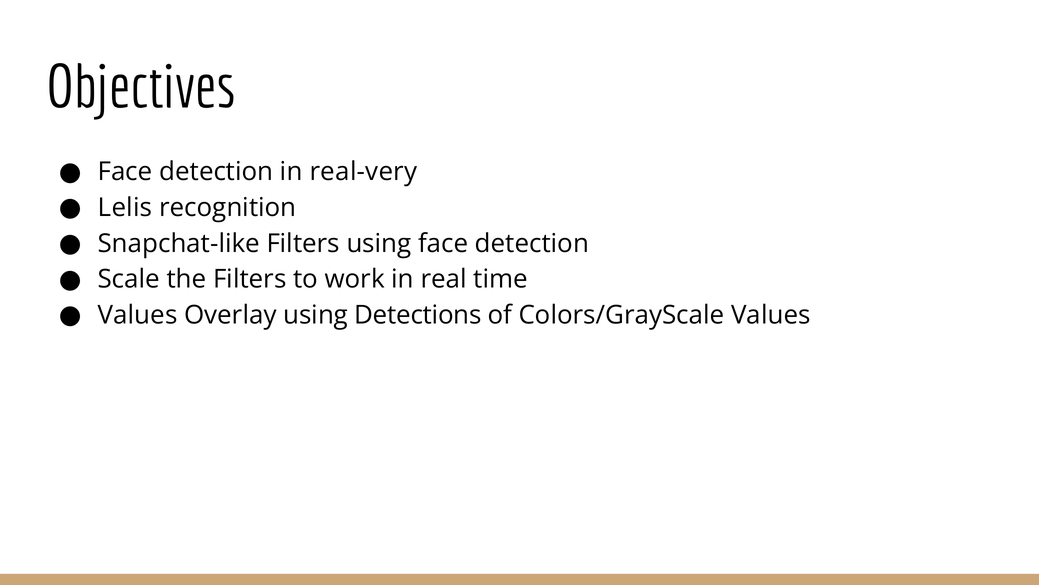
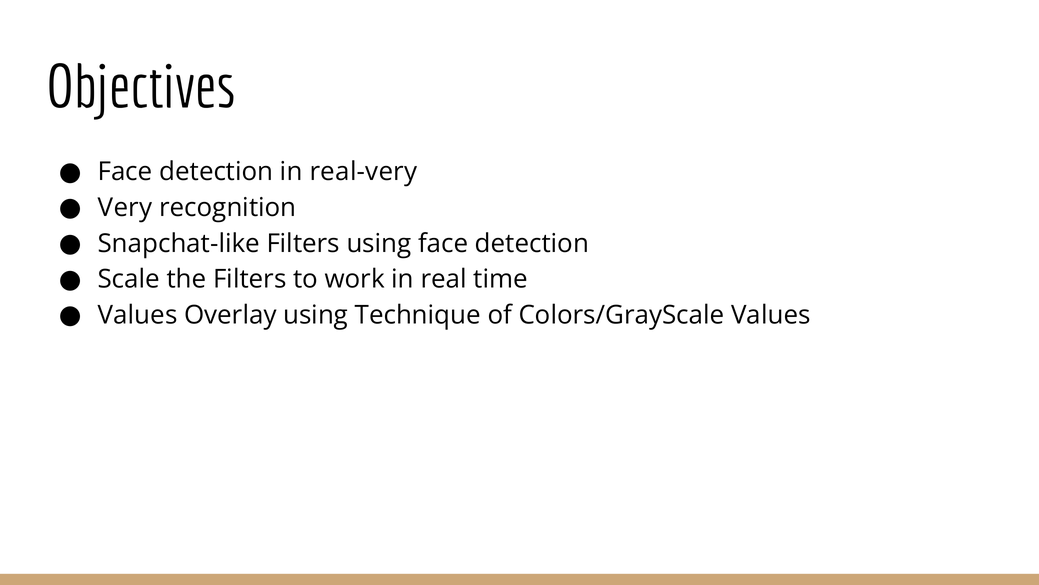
Lelis: Lelis -> Very (125, 207)
Detections: Detections -> Technique (418, 315)
